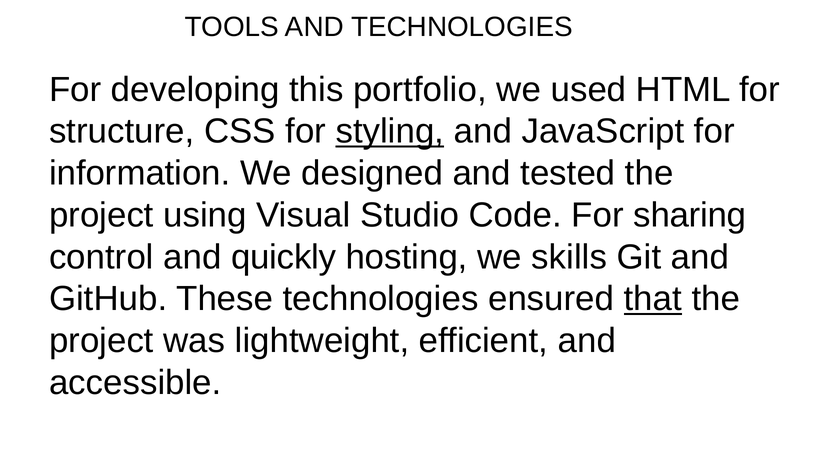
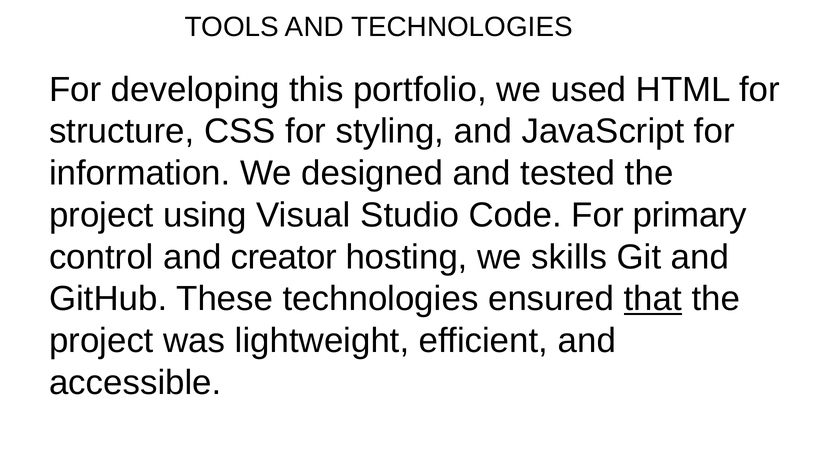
styling underline: present -> none (390, 131)
sharing: sharing -> primary (690, 215)
quickly: quickly -> creator (284, 257)
